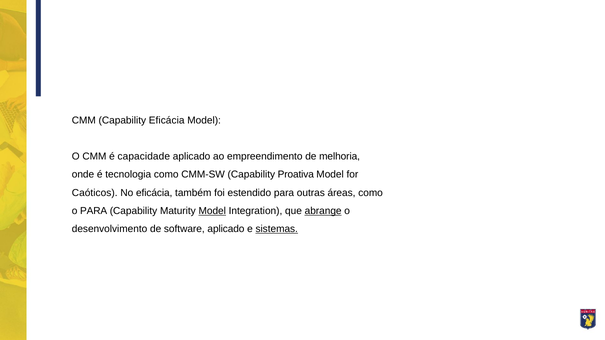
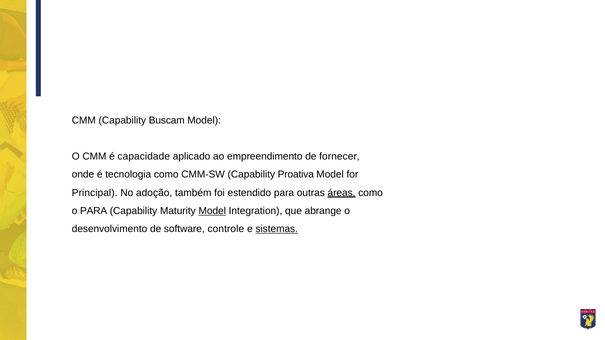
Capability Eficácia: Eficácia -> Buscam (167, 120)
melhoria: melhoria -> fornecer (339, 157)
Caóticos: Caóticos -> Principal (95, 193)
No eficácia: eficácia -> adoção (154, 193)
áreas underline: none -> present (342, 193)
abrange underline: present -> none (323, 211)
software aplicado: aplicado -> controle (226, 229)
